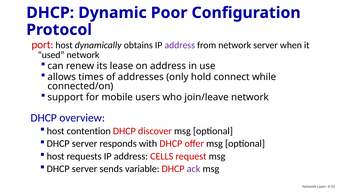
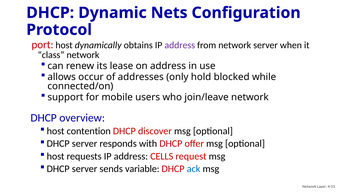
Poor: Poor -> Nets (169, 13)
used: used -> class (51, 55)
times: times -> occur (91, 77)
connect: connect -> blocked (232, 77)
ack colour: purple -> blue (194, 169)
